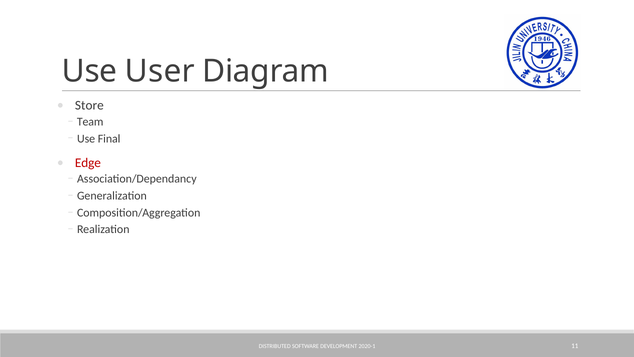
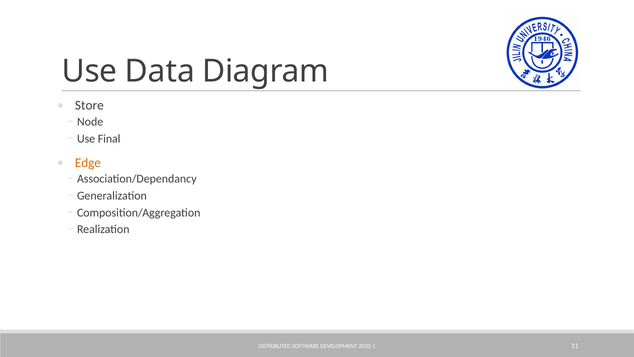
User: User -> Data (160, 71)
Team: Team -> Node (90, 122)
Edge colour: red -> orange (88, 163)
